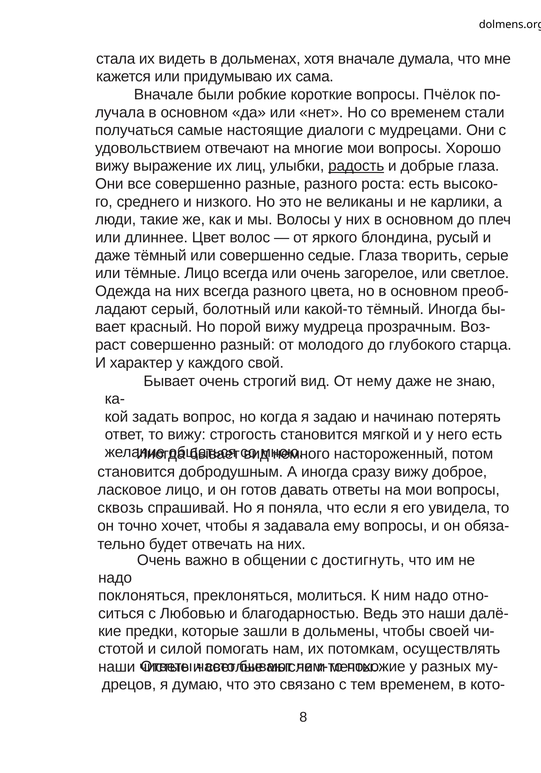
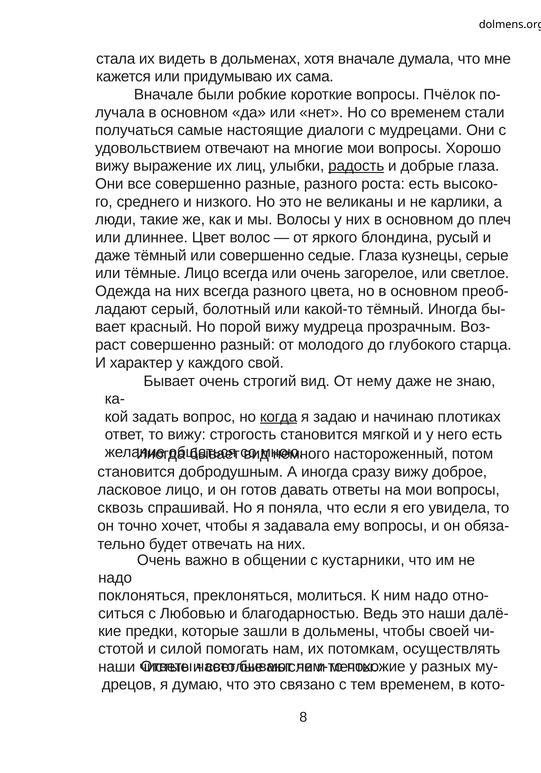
творить: творить -> кузнецы (432, 256)
когда underline: none -> present (279, 417)
потерять: потерять -> плотиках (469, 417)
достигнуть: достигнуть -> кустарники (363, 560)
